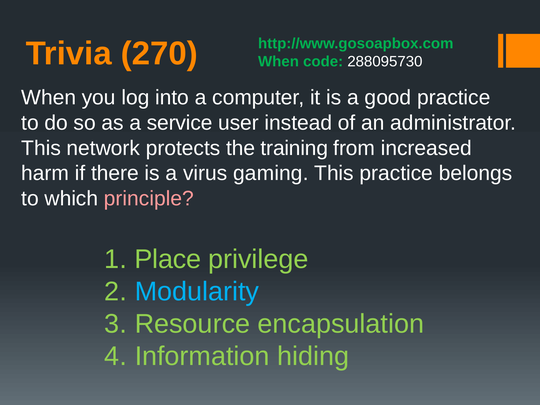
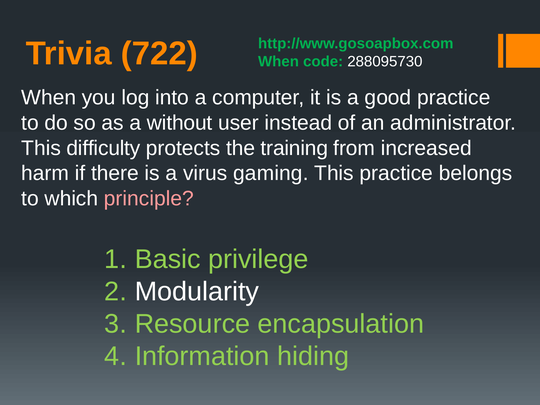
270: 270 -> 722 (159, 54)
service: service -> without (180, 123)
network: network -> difficulty (103, 148)
Place: Place -> Basic (168, 259)
Modularity colour: light blue -> white (197, 292)
